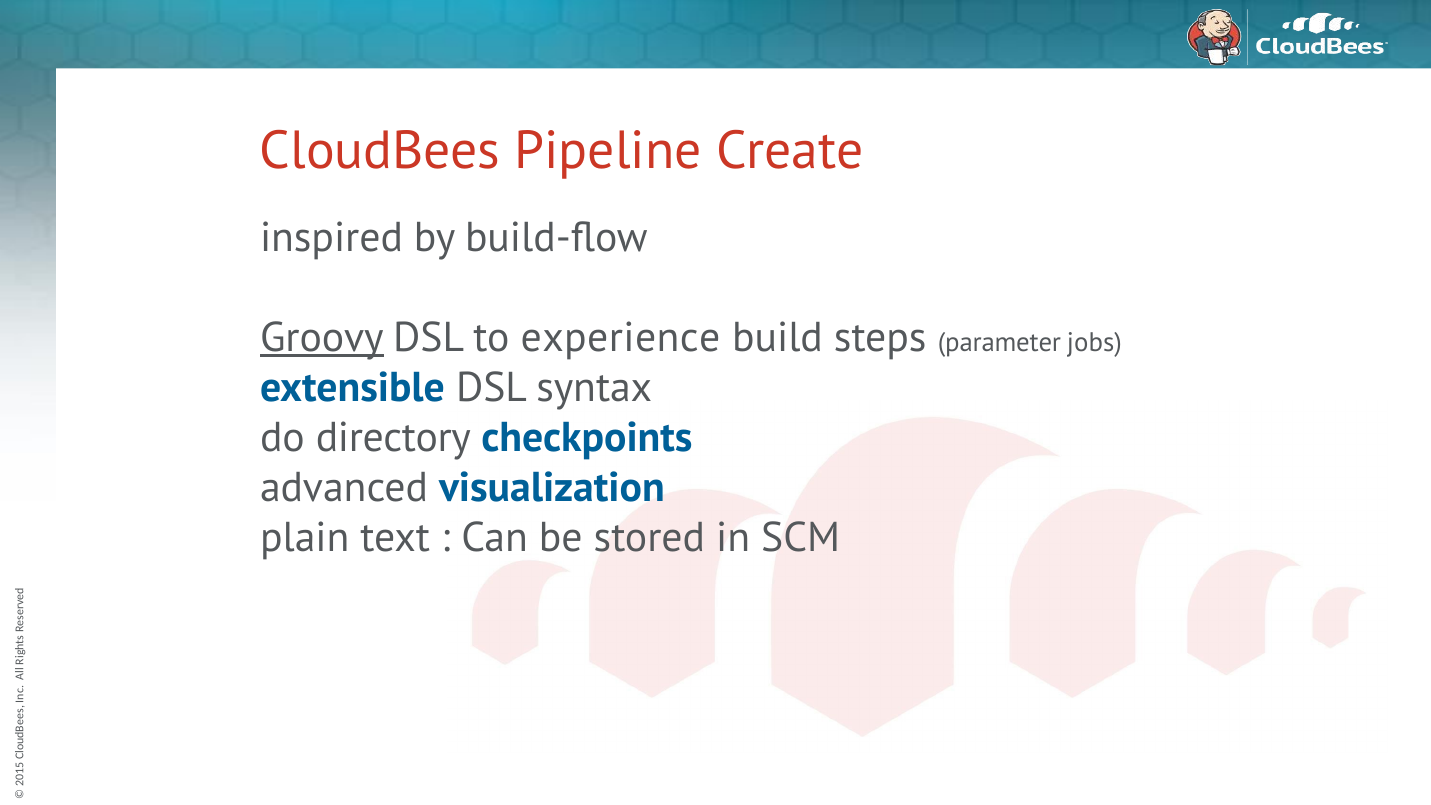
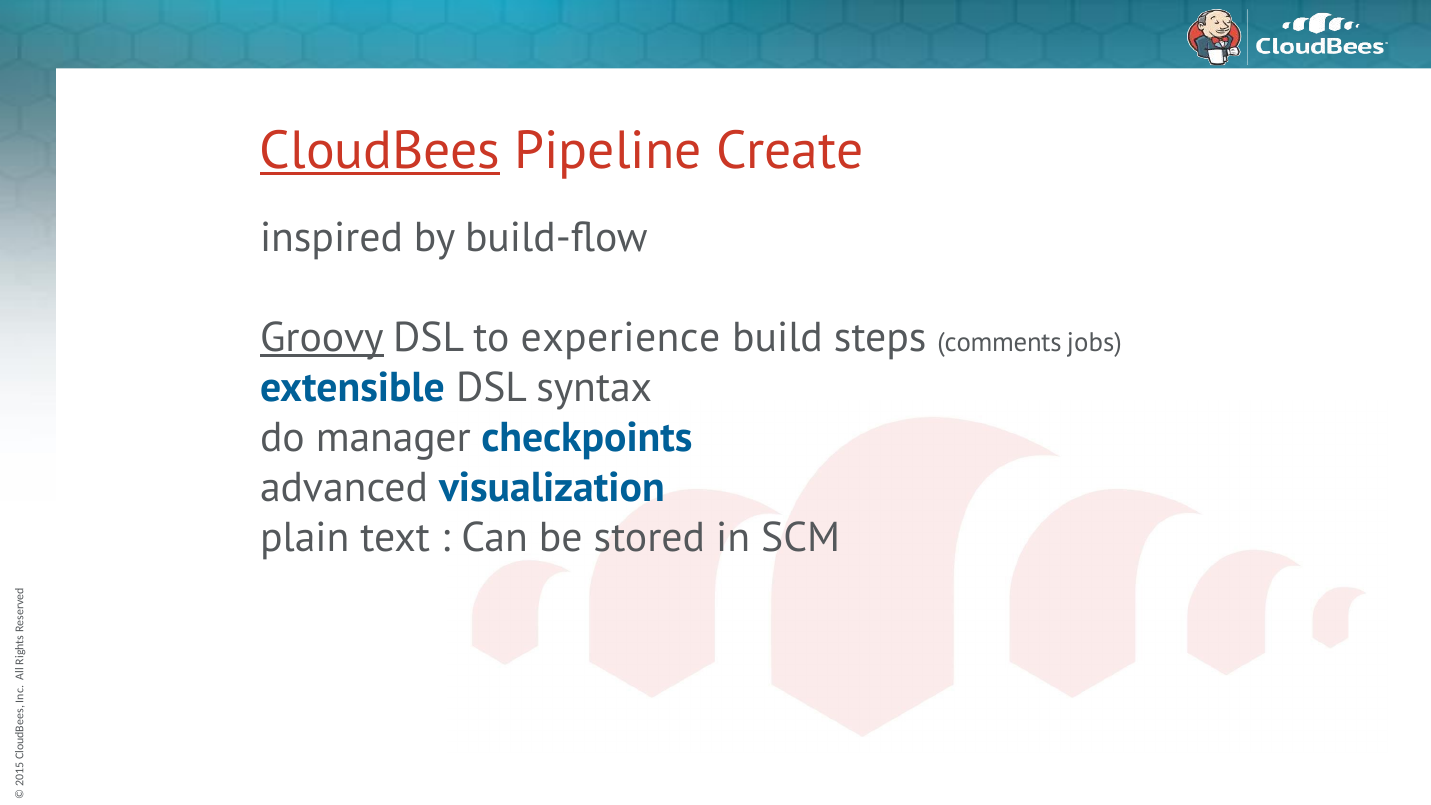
CloudBees underline: none -> present (380, 151)
parameter: parameter -> comments (1000, 342)
directory: directory -> manager (393, 438)
